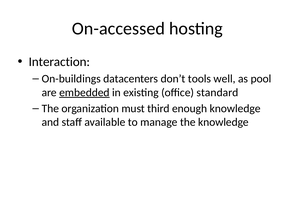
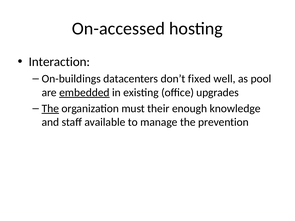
tools: tools -> fixed (199, 79)
standard: standard -> upgrades (218, 93)
The underline: none -> present (50, 109)
third: third -> their (158, 109)
the knowledge: knowledge -> prevention (223, 122)
